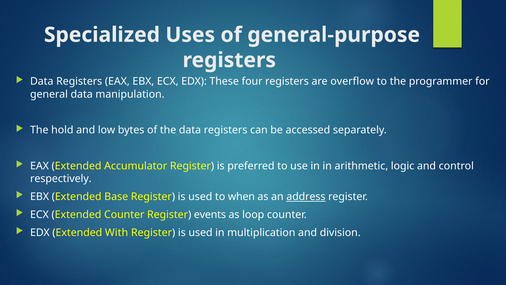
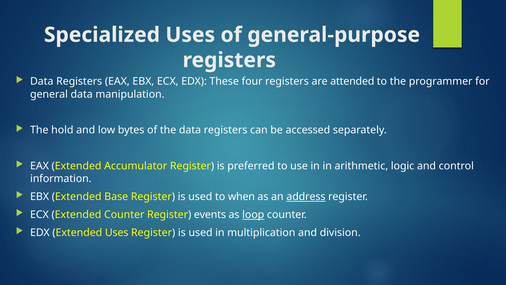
overflow: overflow -> attended (352, 81)
respectively: respectively -> information (61, 179)
loop underline: none -> present (253, 214)
Extended With: With -> Uses (117, 232)
